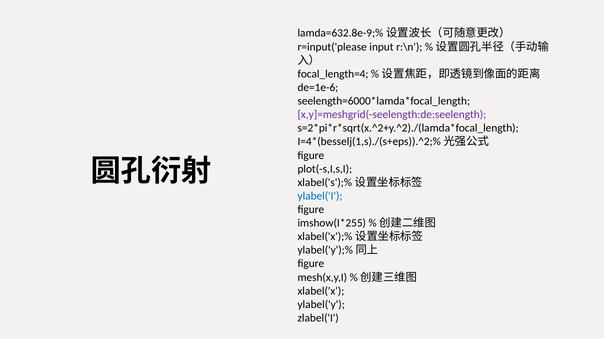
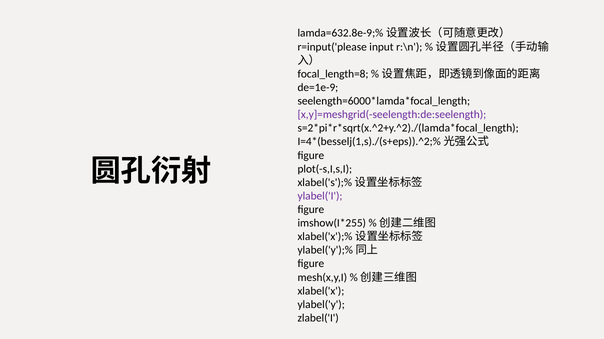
focal_length=4: focal_length=4 -> focal_length=8 (333, 74)
de=1e-6: de=1e-6 -> de=1e-9 (318, 88)
ylabel('I colour: blue -> purple (320, 196)
